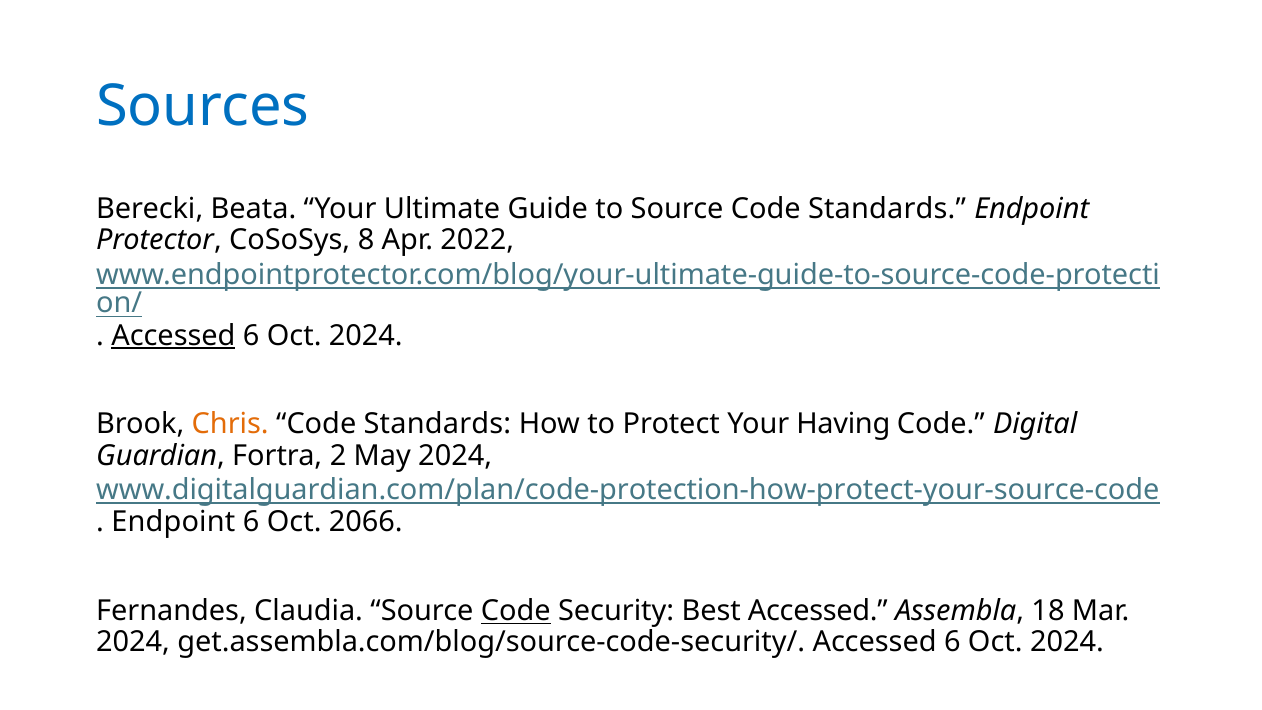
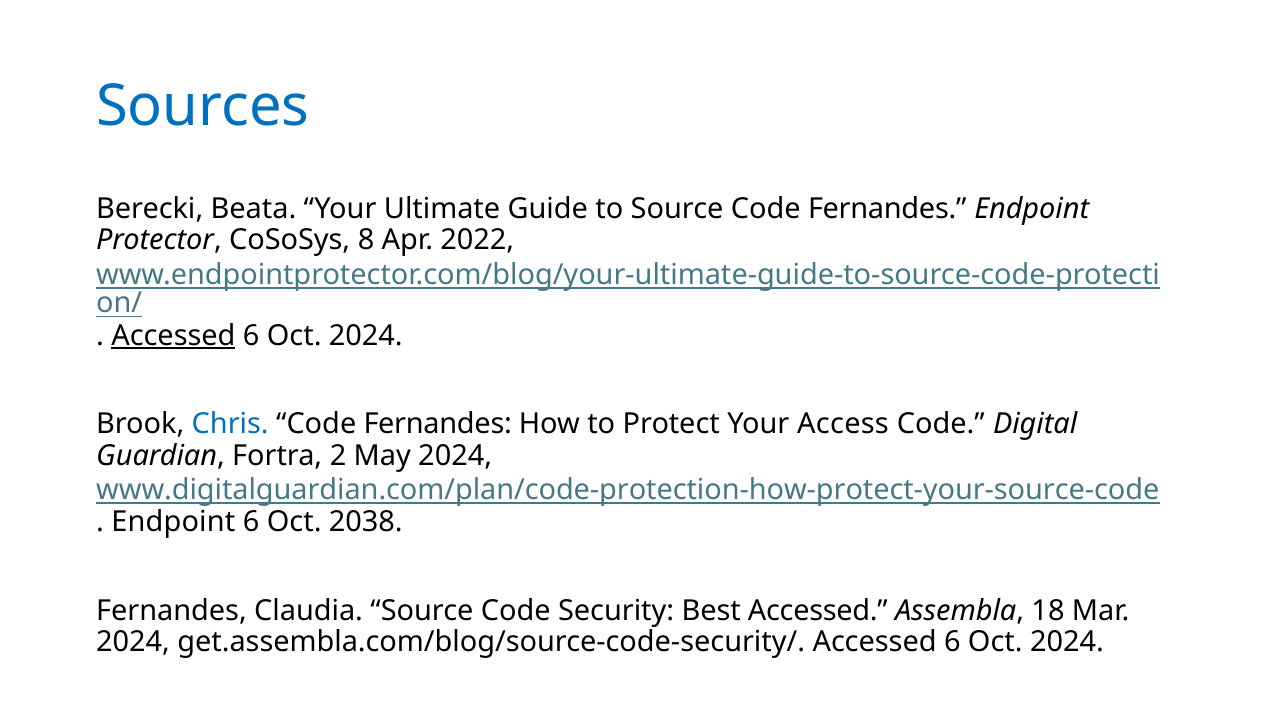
Source Code Standards: Standards -> Fernandes (887, 209)
Chris colour: orange -> blue (230, 424)
Standards: Standards -> Fernandes (438, 424)
Having: Having -> Access (843, 424)
2066: 2066 -> 2038 (366, 522)
Code underline: present -> none (516, 611)
